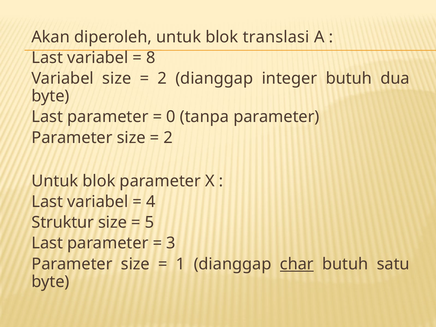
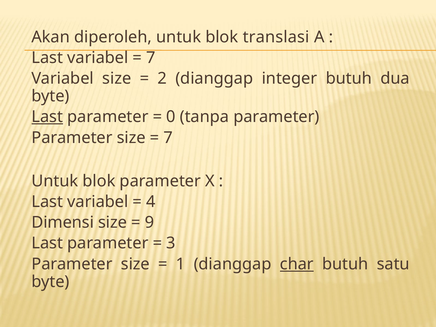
8: 8 -> 7 (151, 58)
Last underline: none -> present (47, 117)
2: 2 -> 7 (168, 138)
Struktur: Struktur -> Dimensi (63, 223)
5: 5 -> 9 (149, 223)
